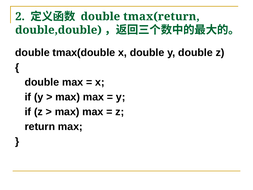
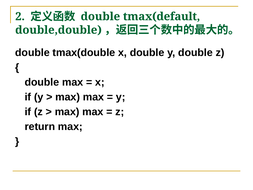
tmax(return: tmax(return -> tmax(default (162, 16)
